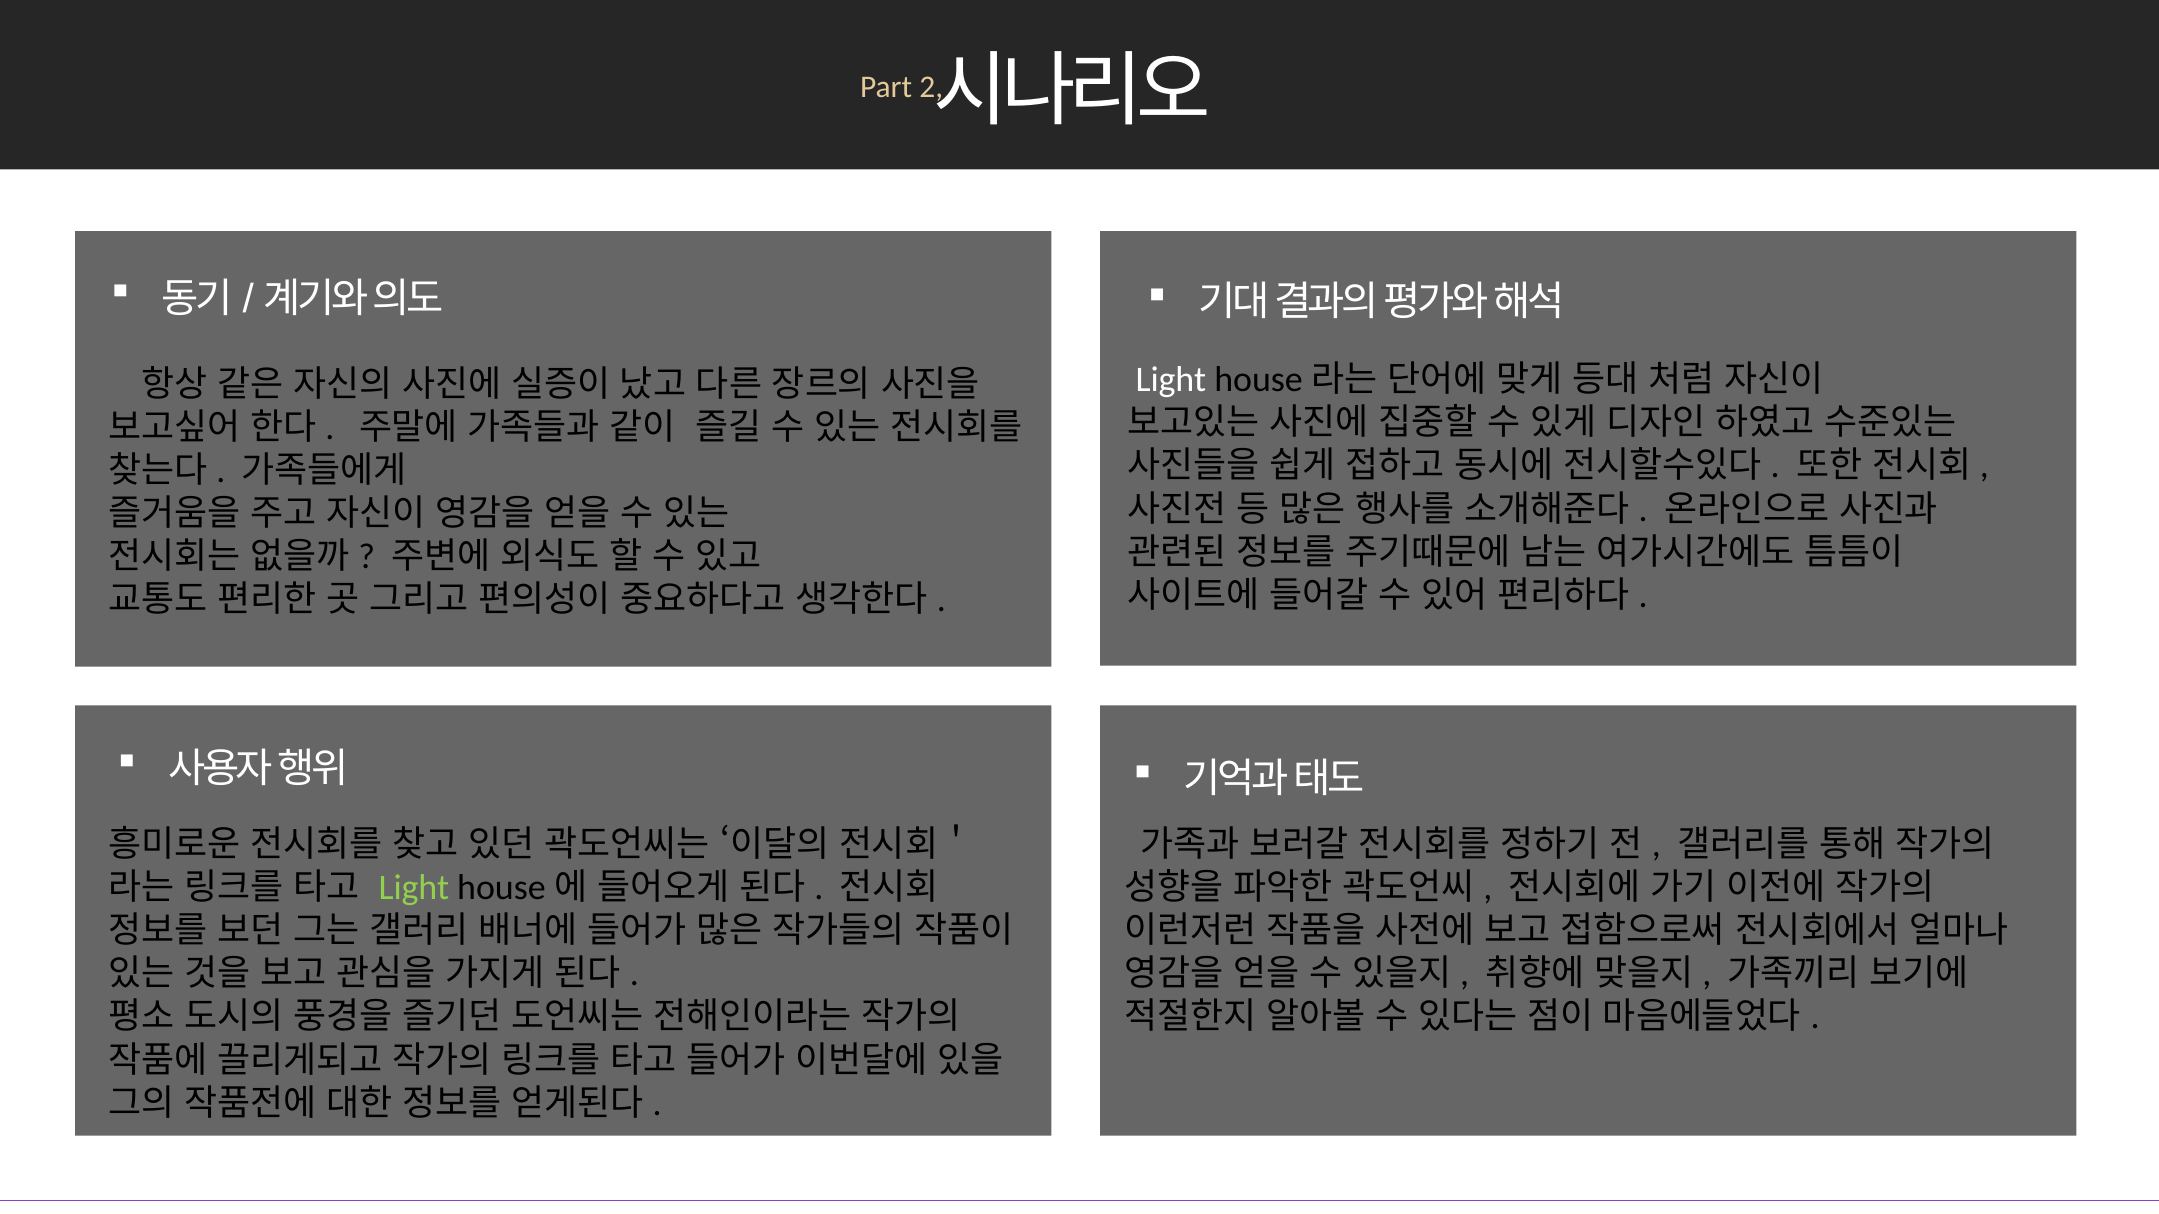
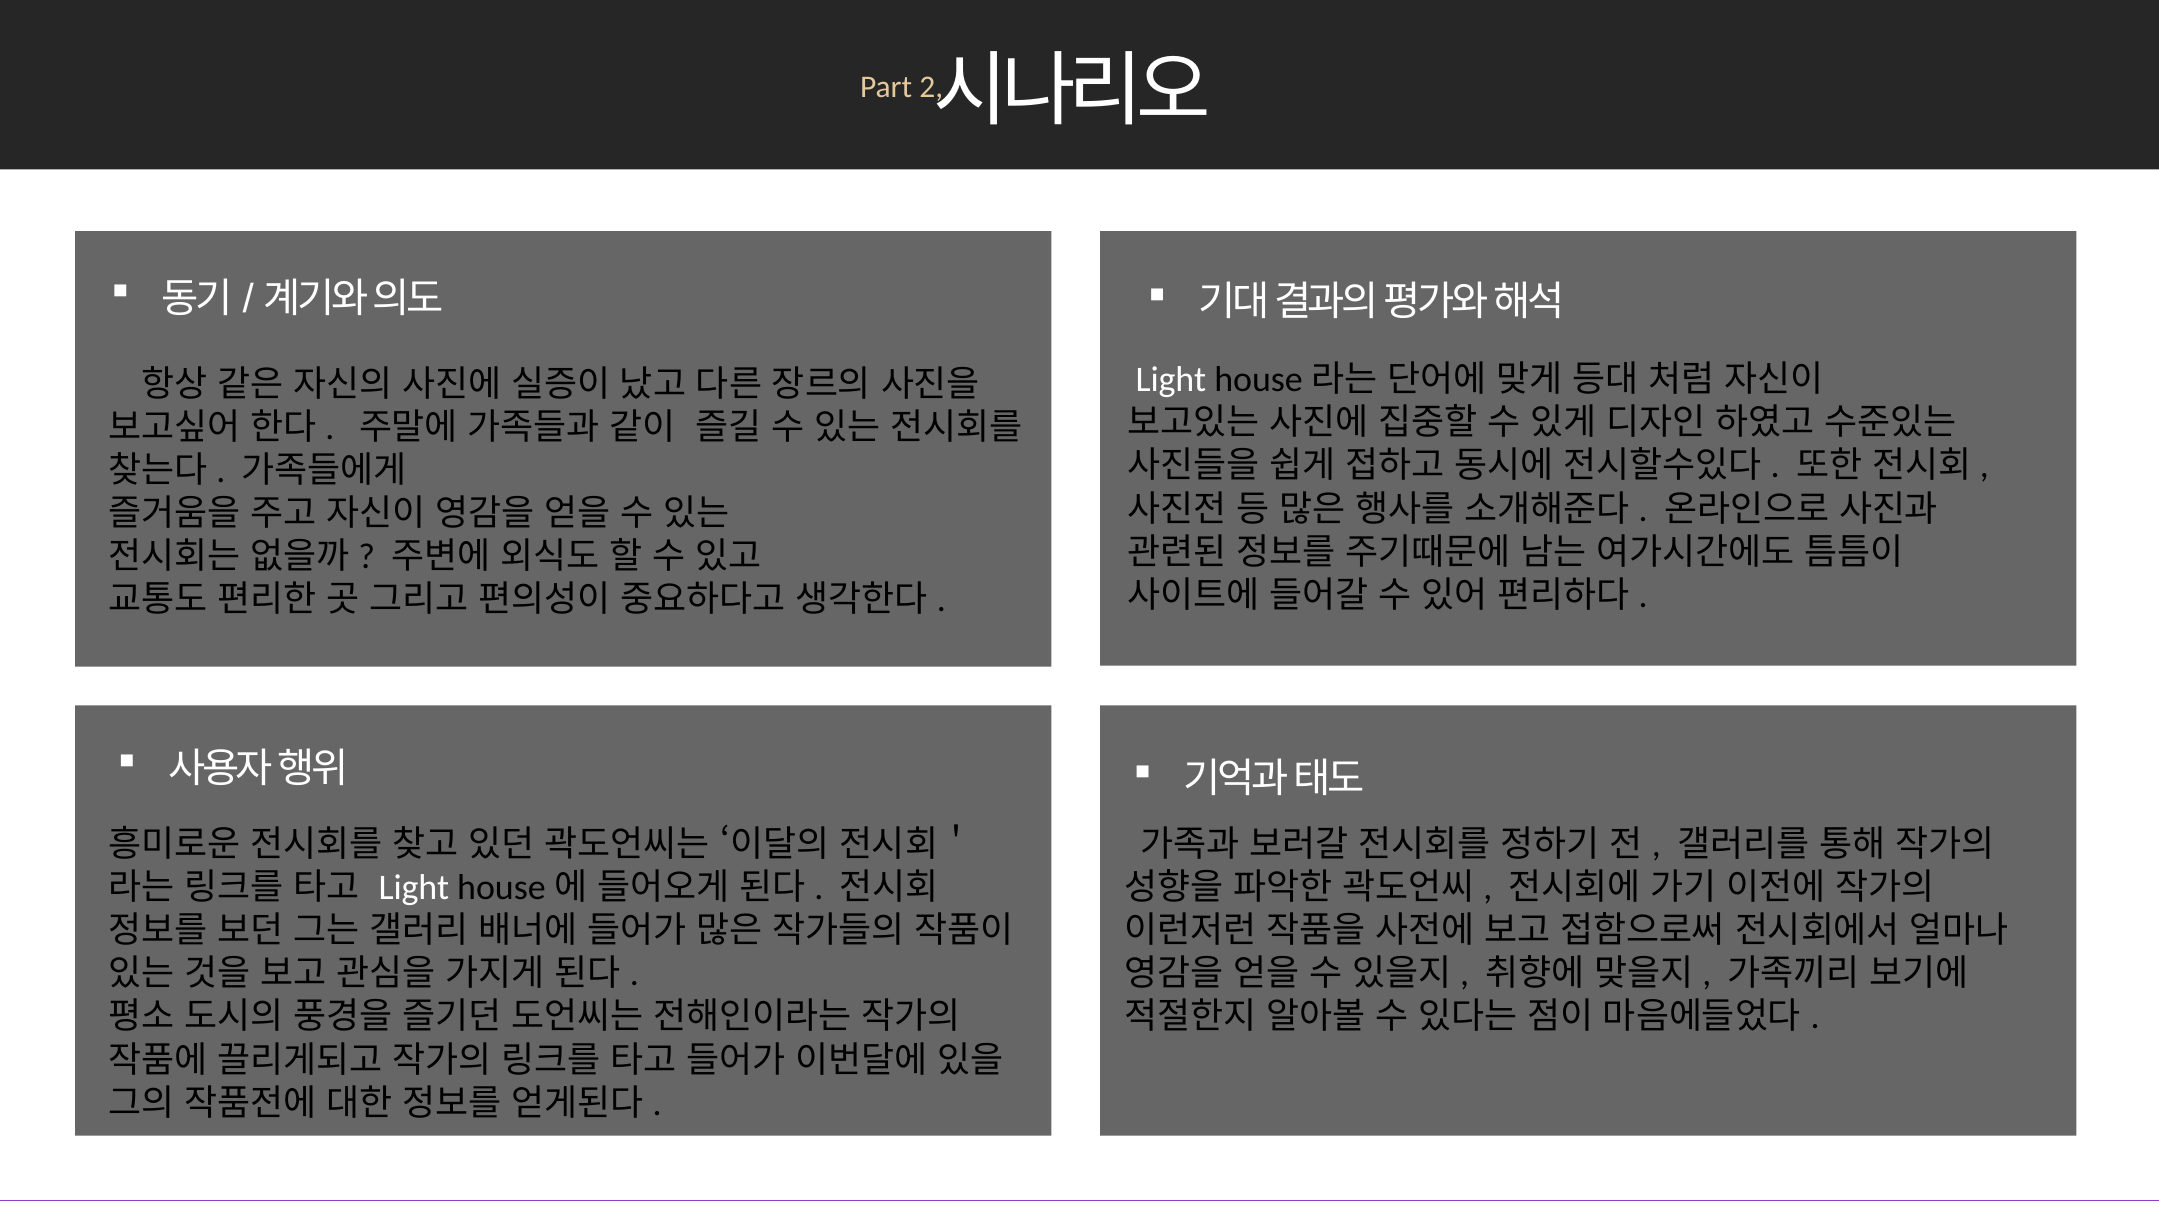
Light colour: light green -> white (414, 888)
